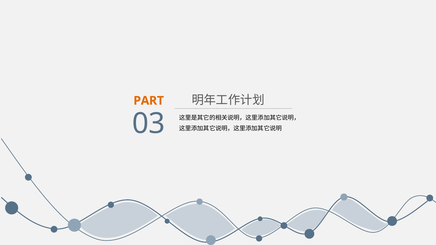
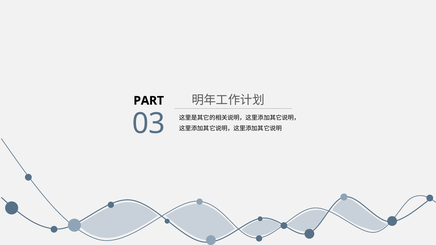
PART colour: orange -> black (149, 101)
